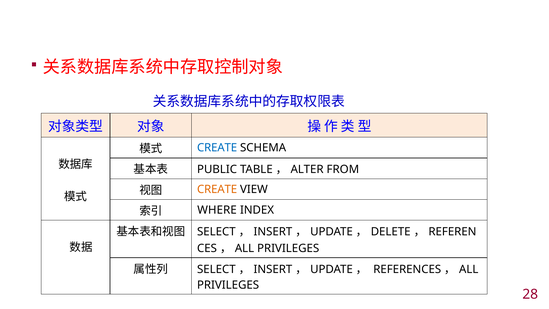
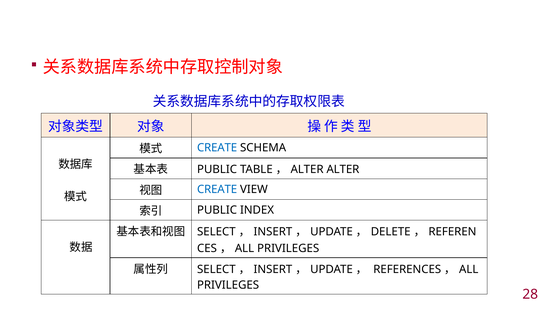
FROM: FROM -> ALTER (343, 169)
CREATE colour: orange -> blue (217, 189)
WHERE: WHERE -> PUBLIC (217, 210)
